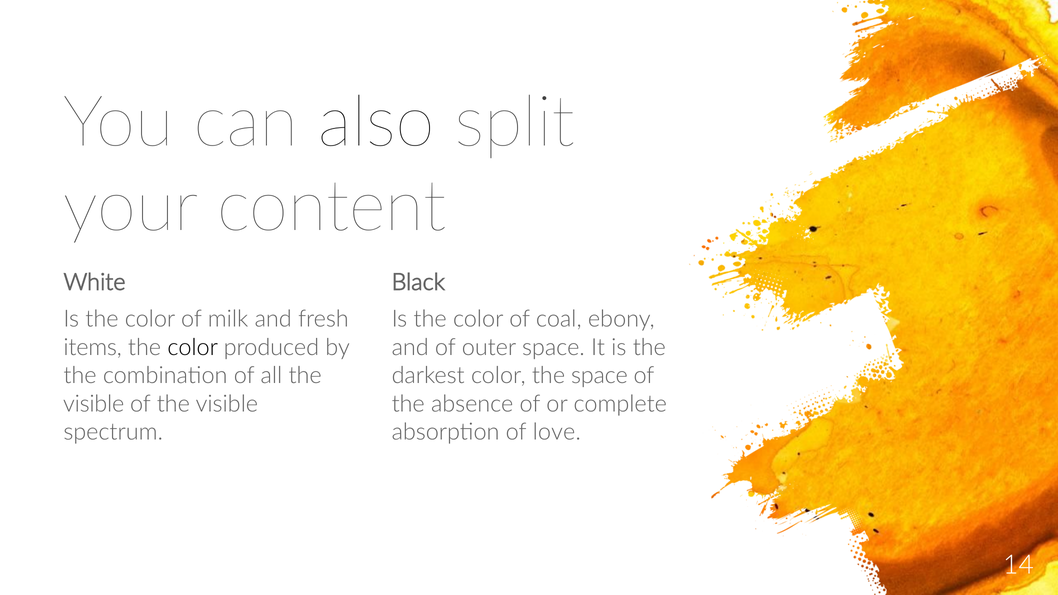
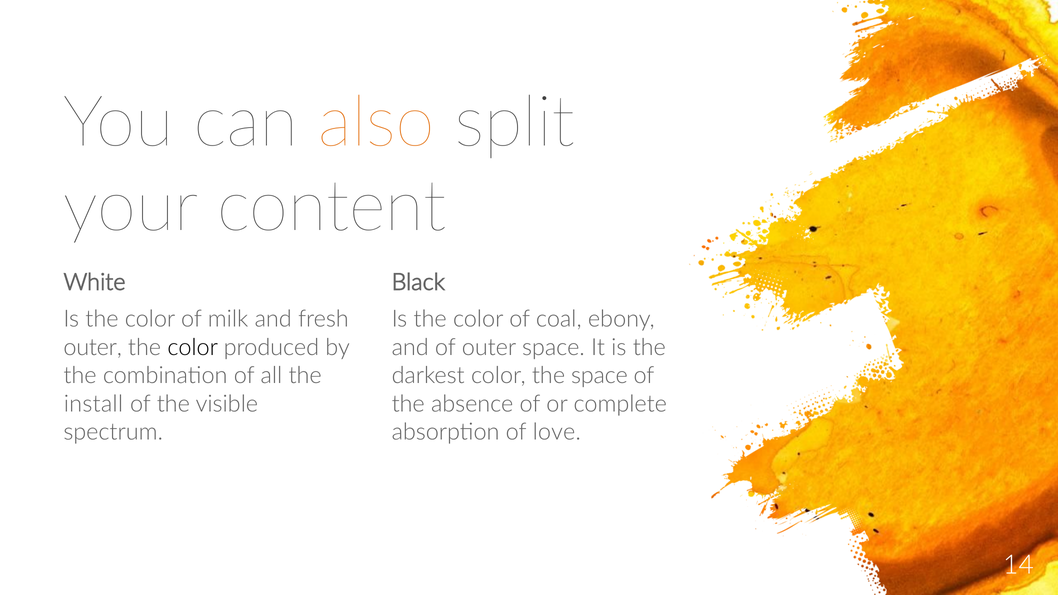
also colour: black -> orange (376, 123)
items: items -> outer (93, 347)
visible: visible -> install (93, 404)
